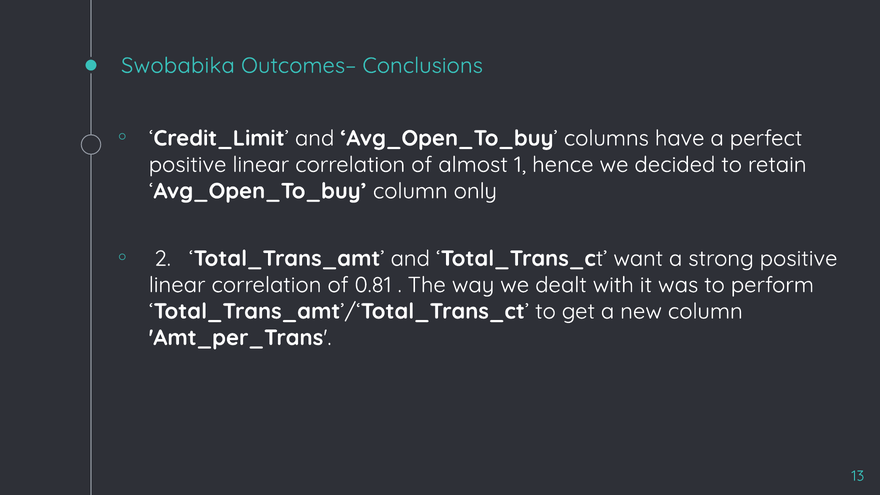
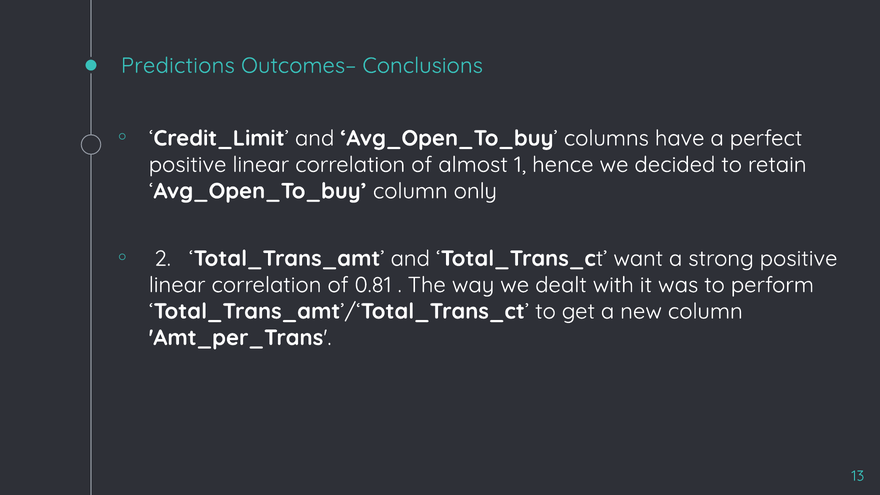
Swobabika: Swobabika -> Predictions (178, 66)
